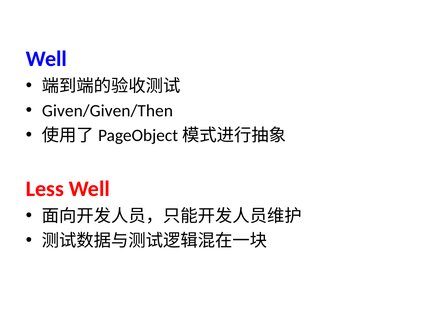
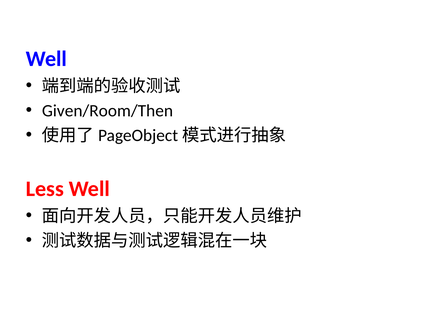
Given/Given/Then: Given/Given/Then -> Given/Room/Then (107, 111)
